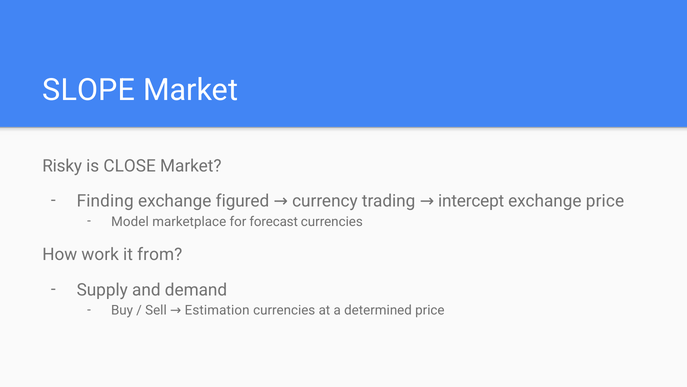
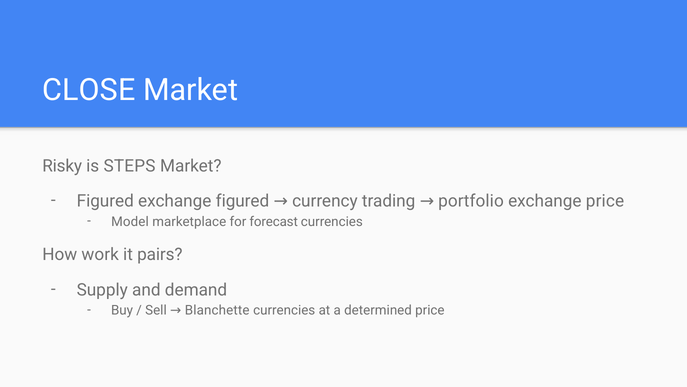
SLOPE: SLOPE -> CLOSE (89, 90)
CLOSE: CLOSE -> STEPS (130, 166)
Finding: Finding -> Figured (105, 201)
intercept: intercept -> portfolio (471, 201)
from: from -> pairs (160, 254)
Estimation: Estimation -> Blanchette (217, 310)
